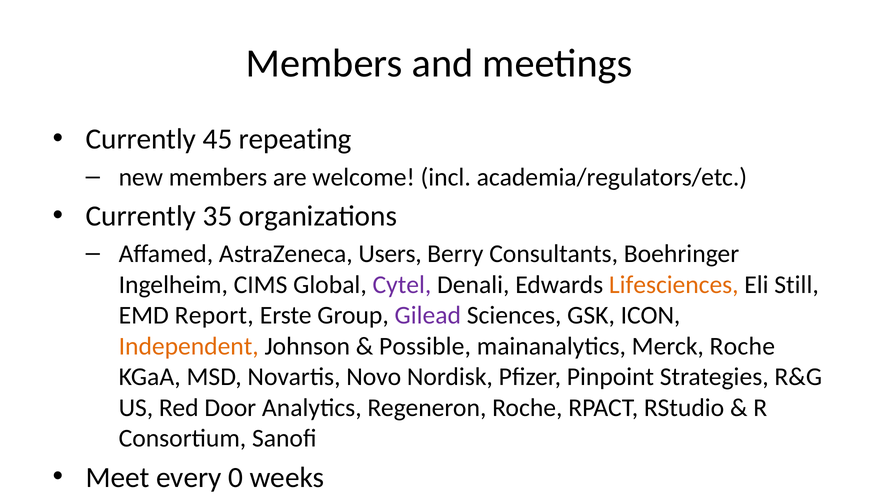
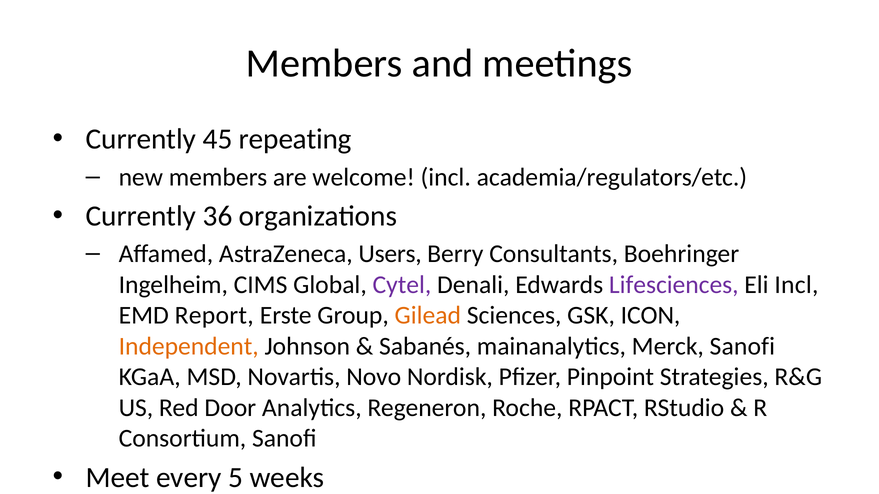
35: 35 -> 36 (218, 216)
Lifesciences colour: orange -> purple (674, 285)
Eli Still: Still -> Incl (796, 285)
Gilead colour: purple -> orange (428, 316)
Possible: Possible -> Sabanés (425, 346)
Merck Roche: Roche -> Sanofi (742, 346)
0: 0 -> 5 (236, 478)
